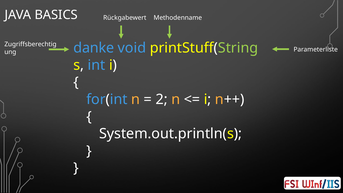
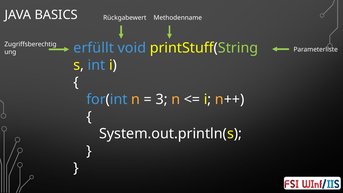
danke: danke -> erfüllt (94, 48)
2: 2 -> 3 (162, 99)
